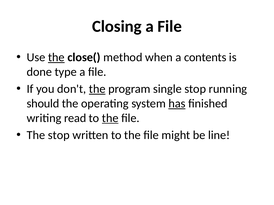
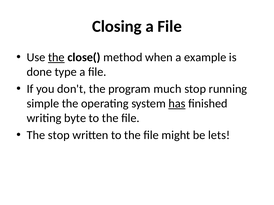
contents: contents -> example (205, 57)
the underline: present -> none (97, 89)
single: single -> much (167, 89)
should: should -> simple (43, 104)
read: read -> byte (75, 118)
the underline: present -> none (110, 118)
line: line -> lets (219, 135)
